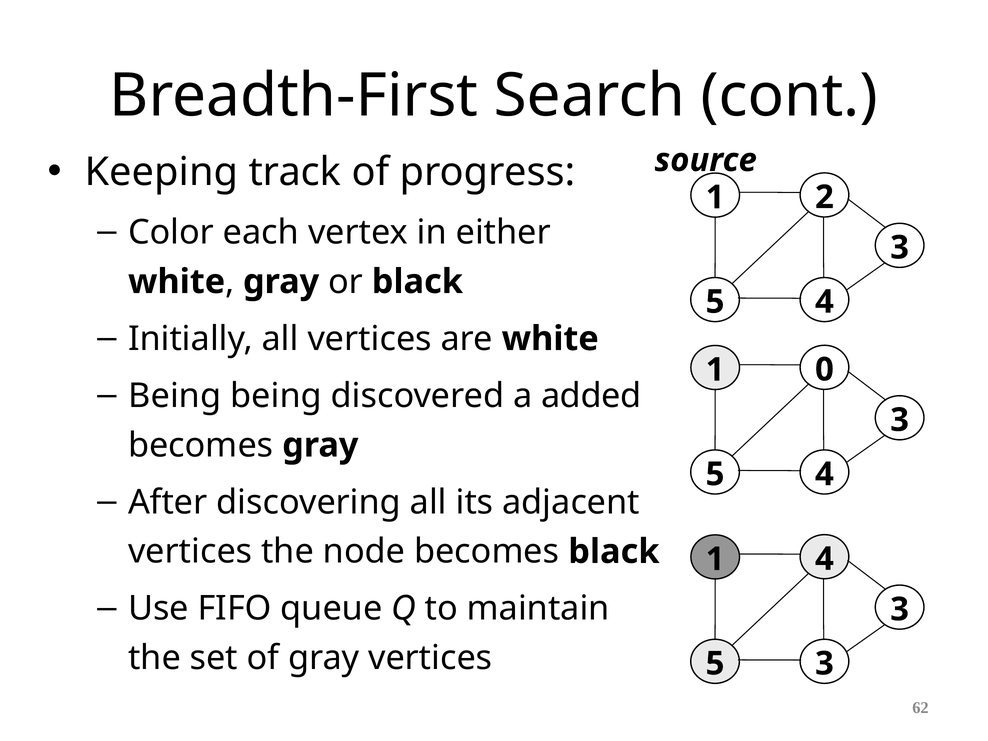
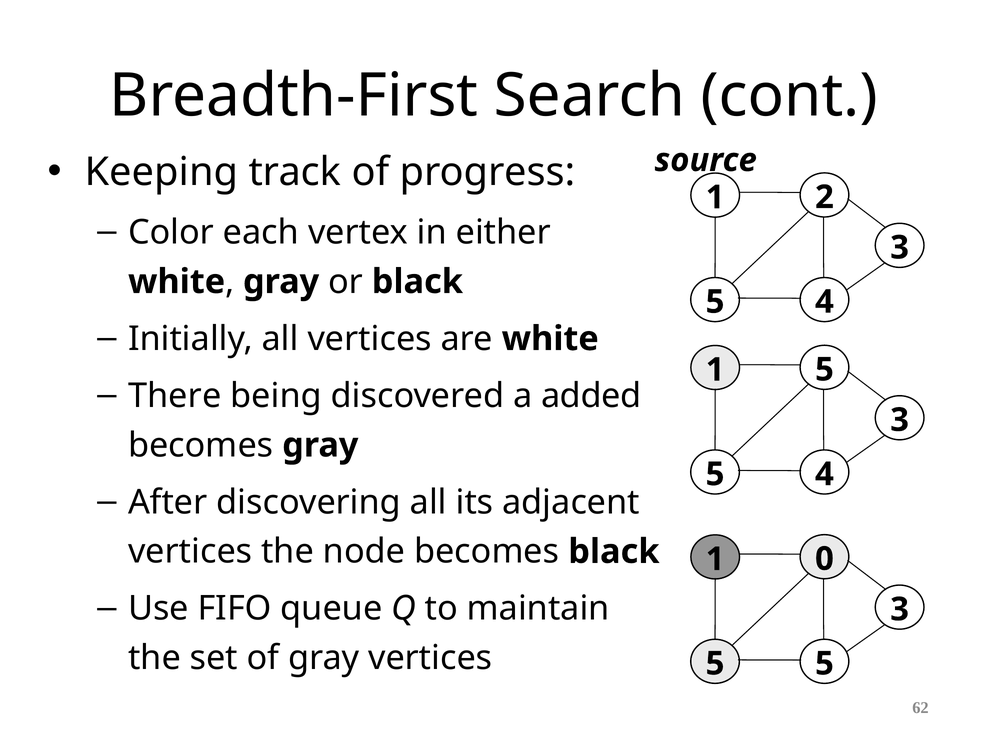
1 0: 0 -> 5 (824, 370)
Being: Being -> There (175, 396)
1 4: 4 -> 0 (824, 559)
3: 3 -> 5 (824, 664)
